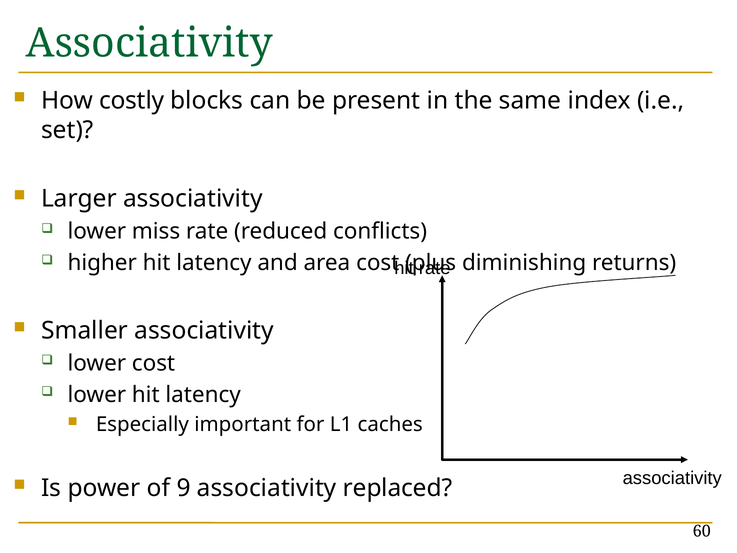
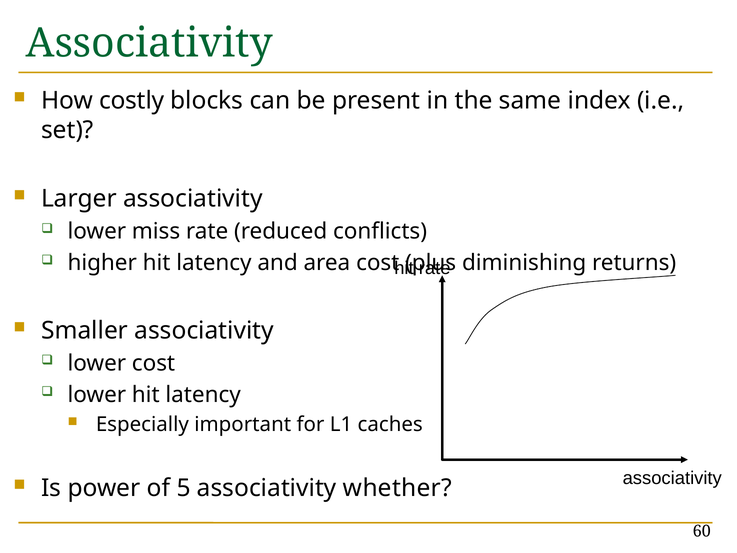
9: 9 -> 5 (184, 488)
replaced: replaced -> whether (397, 488)
